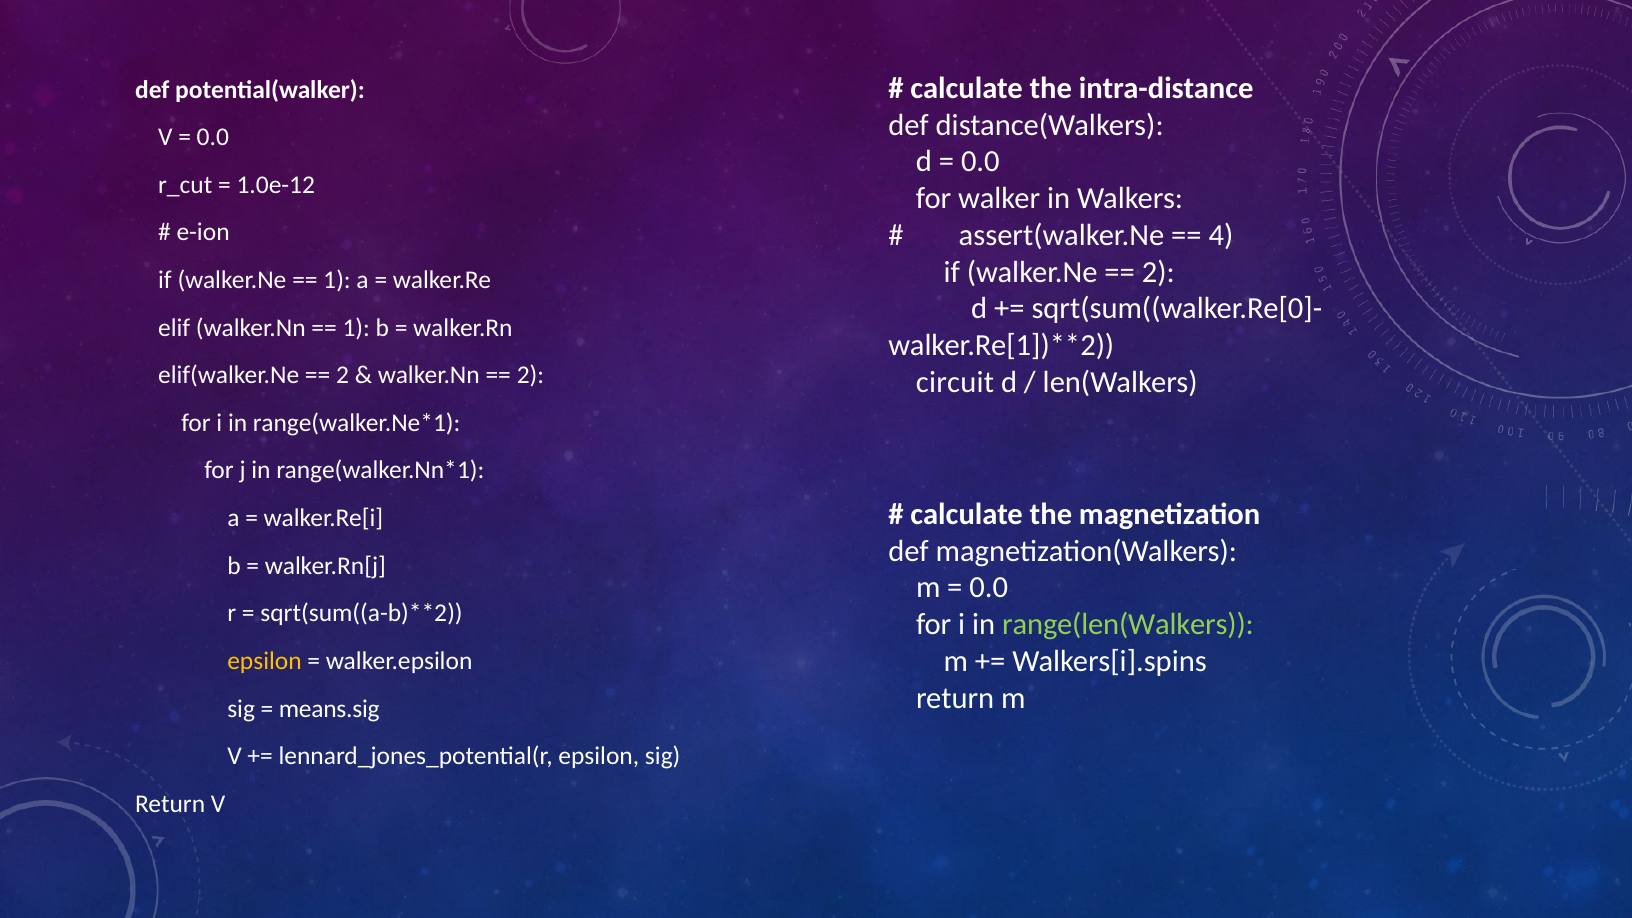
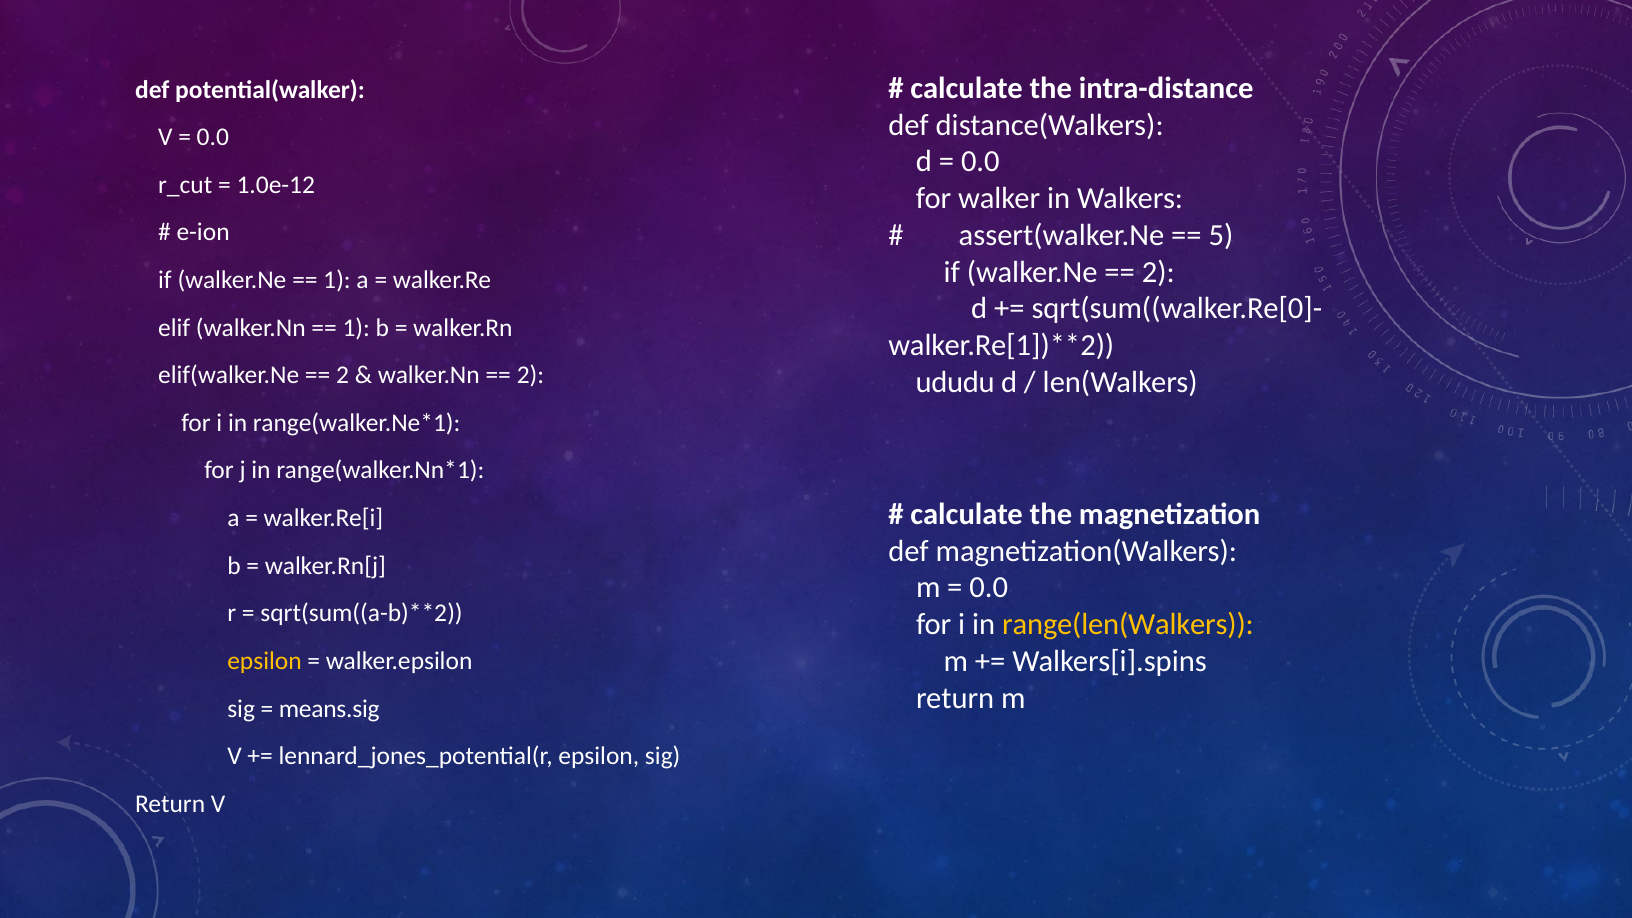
4: 4 -> 5 (1221, 235)
circuit: circuit -> ududu (955, 382)
range(len(Walkers colour: light green -> yellow (1128, 624)
